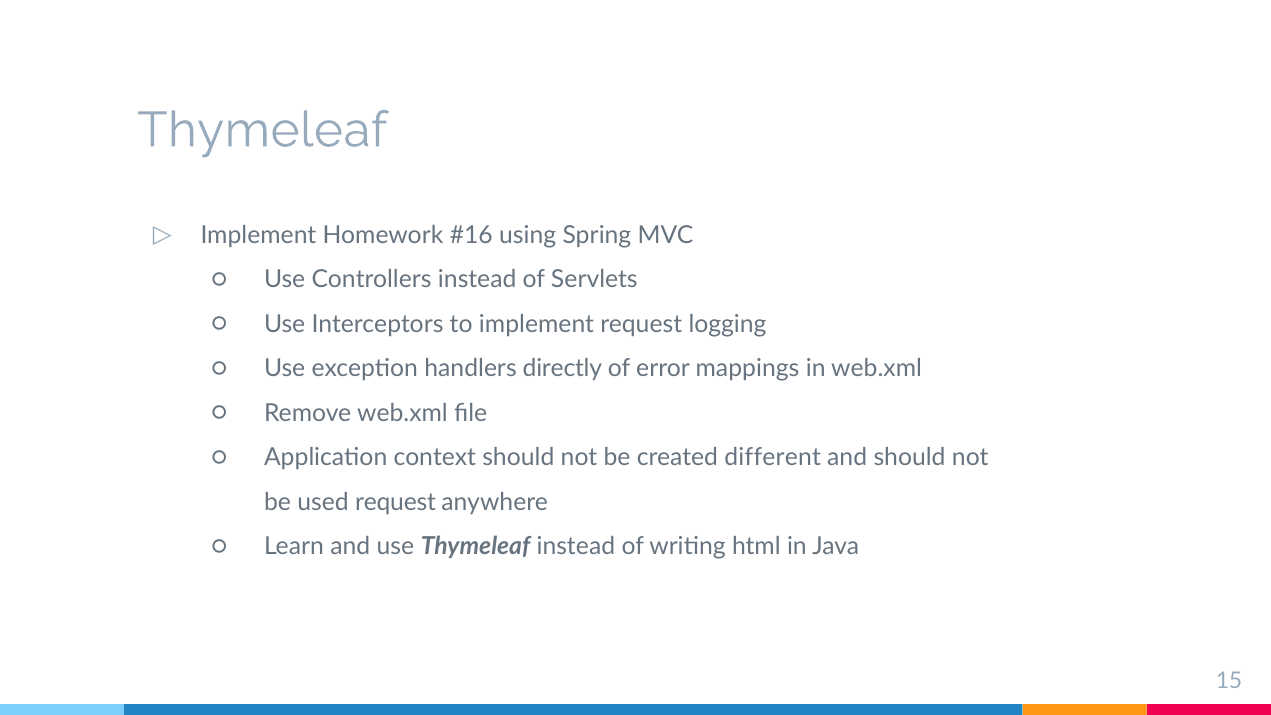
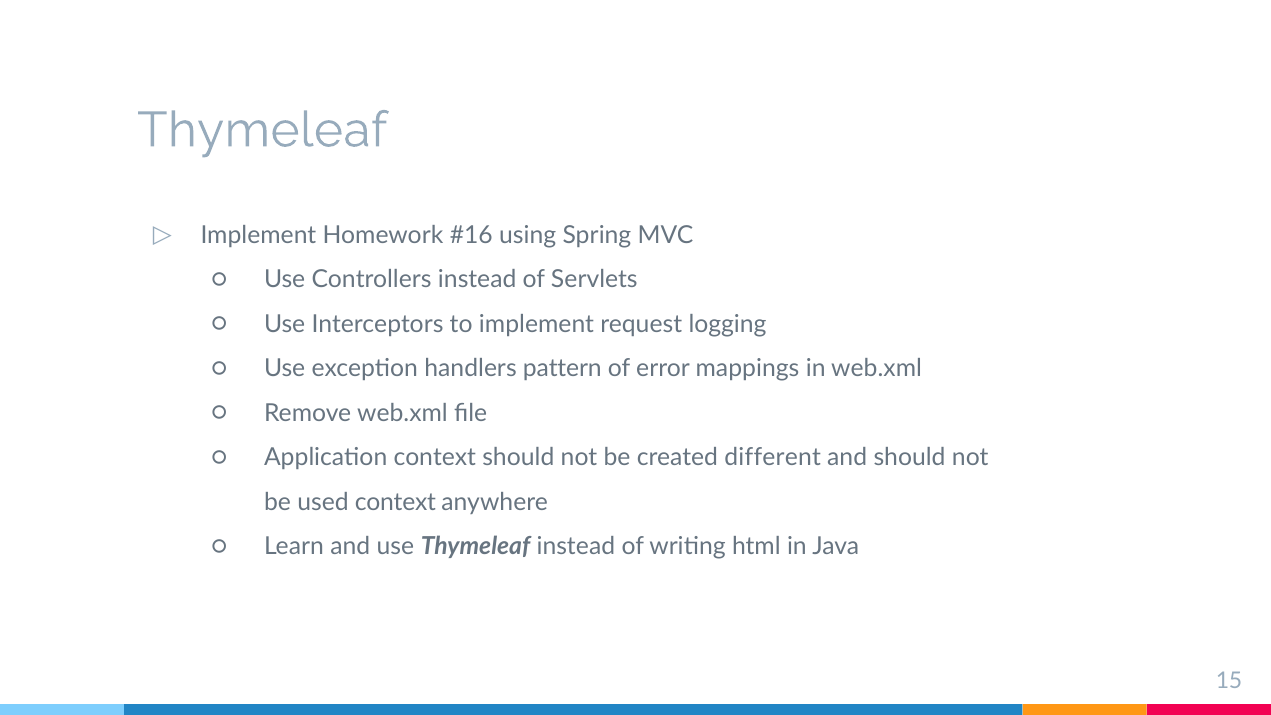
directly: directly -> pattern (562, 368)
used request: request -> context (395, 502)
